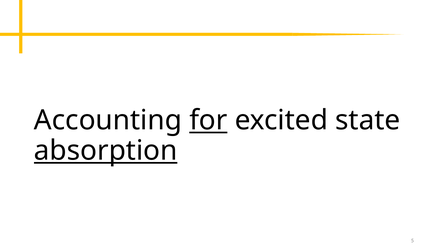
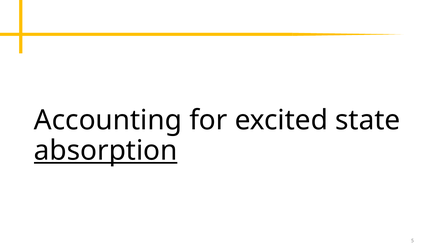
for underline: present -> none (208, 120)
